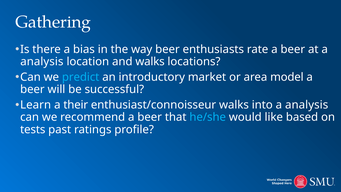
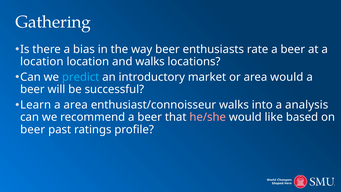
analysis: analysis -> location (42, 62)
area model: model -> would (287, 77)
a their: their -> area (76, 105)
he/she colour: light blue -> pink (208, 117)
tests: tests -> beer (33, 129)
